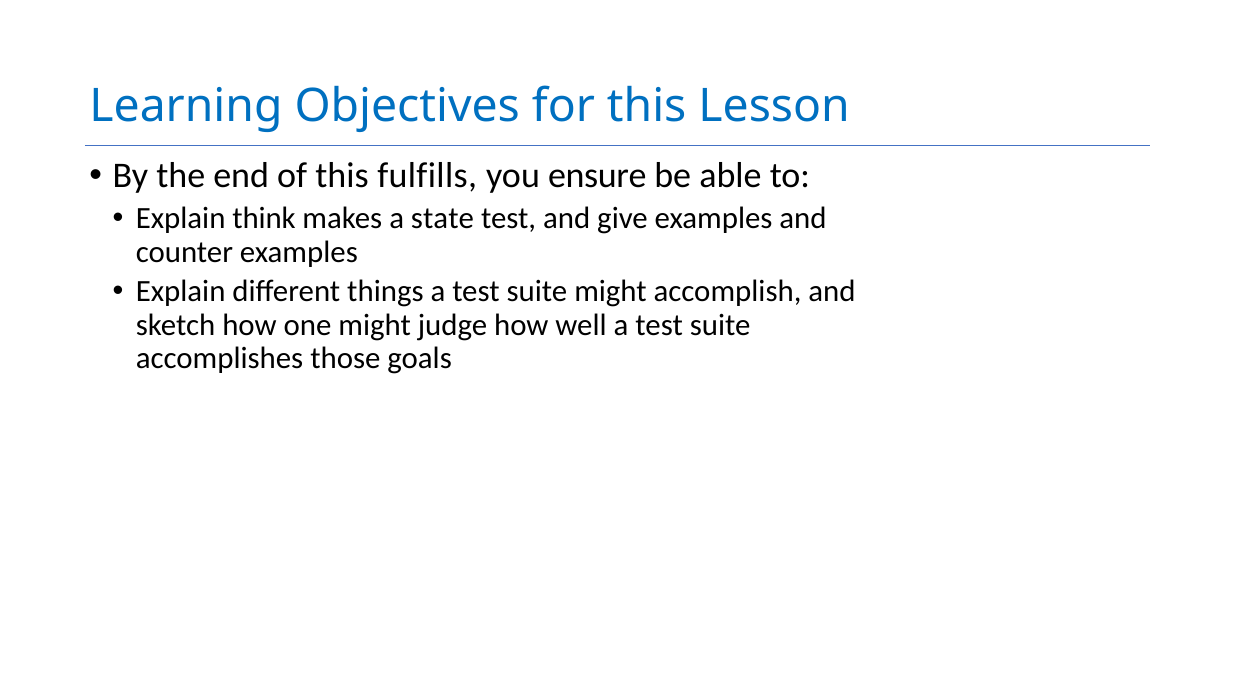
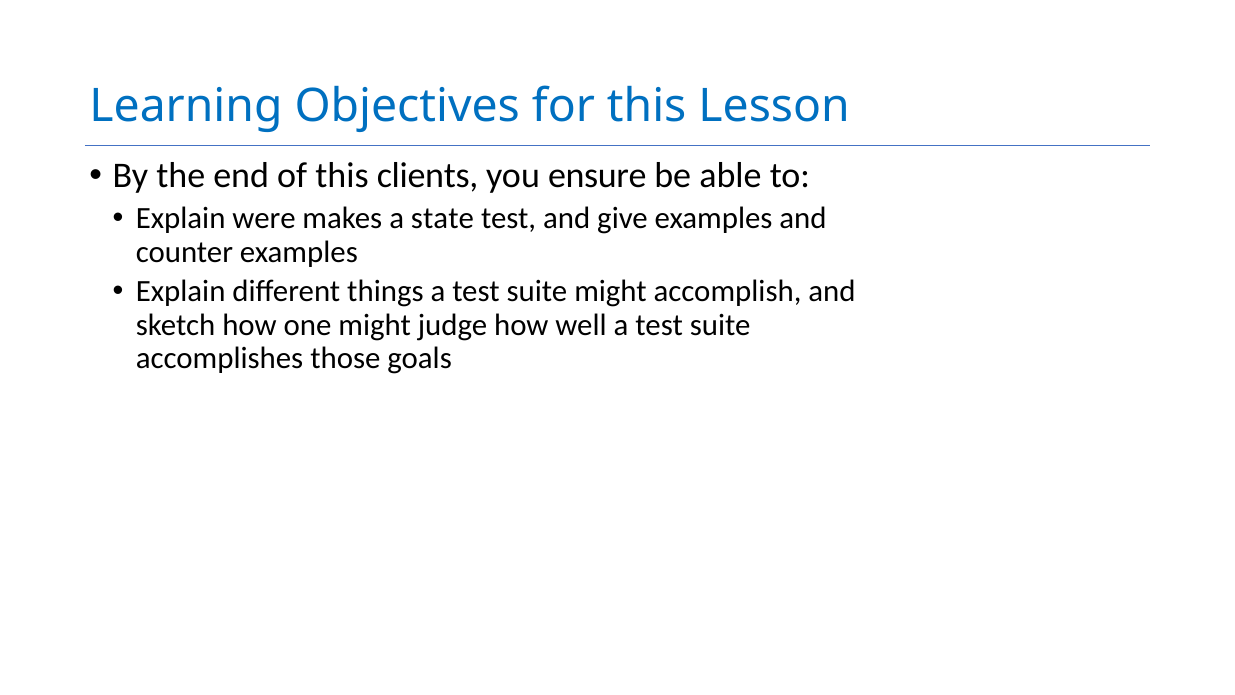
fulfills: fulfills -> clients (428, 176)
think: think -> were (264, 218)
